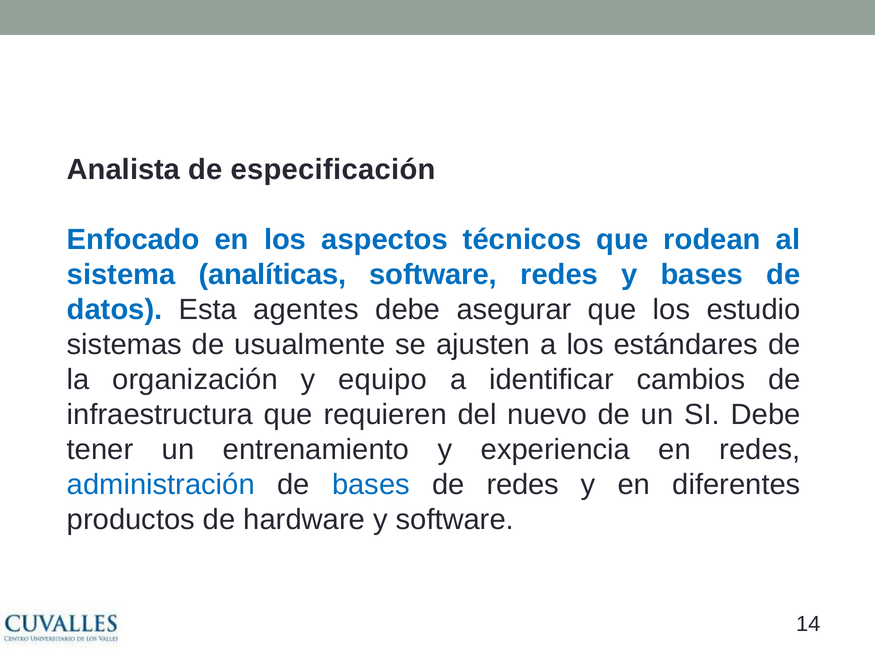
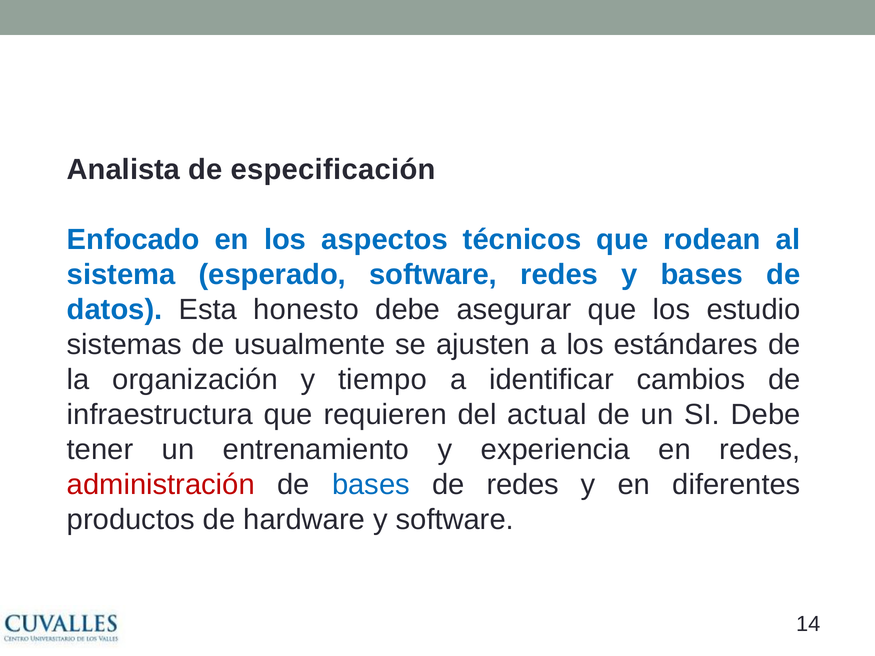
analíticas: analíticas -> esperado (272, 275)
agentes: agentes -> honesto (306, 310)
equipo: equipo -> tiempo (383, 380)
nuevo: nuevo -> actual (547, 415)
administración colour: blue -> red (161, 485)
